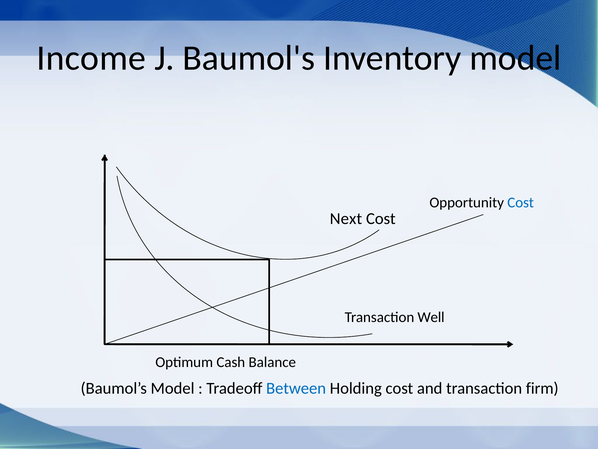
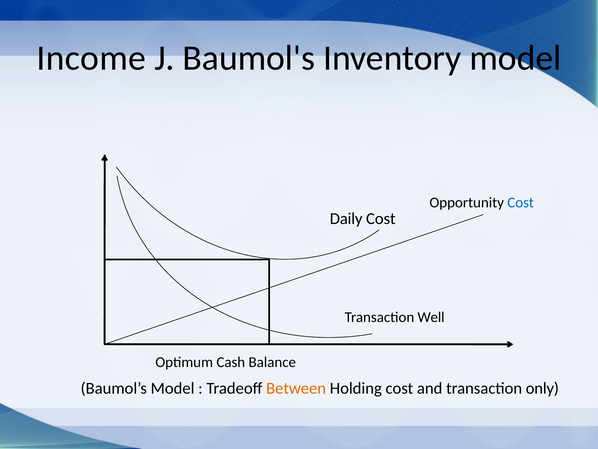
Next: Next -> Daily (346, 218)
Between colour: blue -> orange (296, 388)
firm: firm -> only (542, 388)
